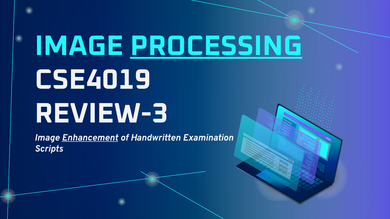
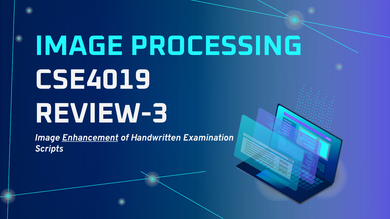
PROCESSING underline: present -> none (216, 46)
